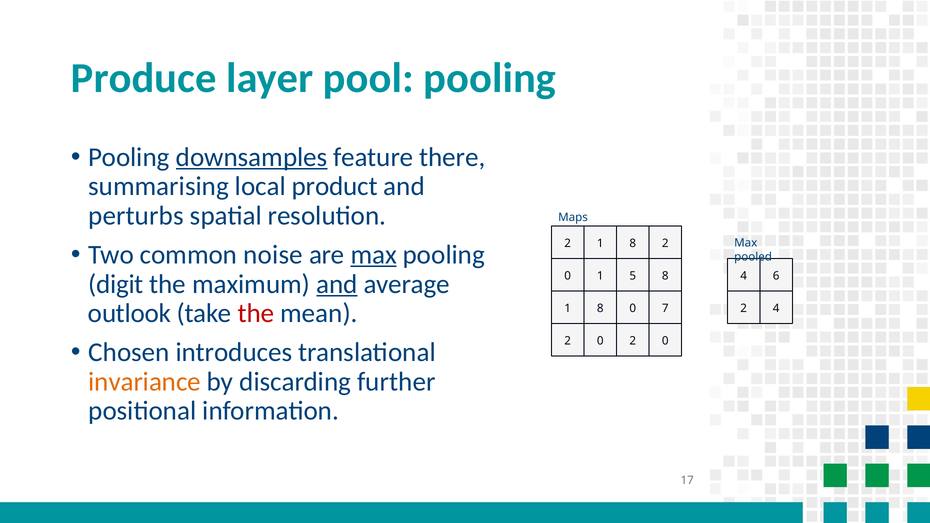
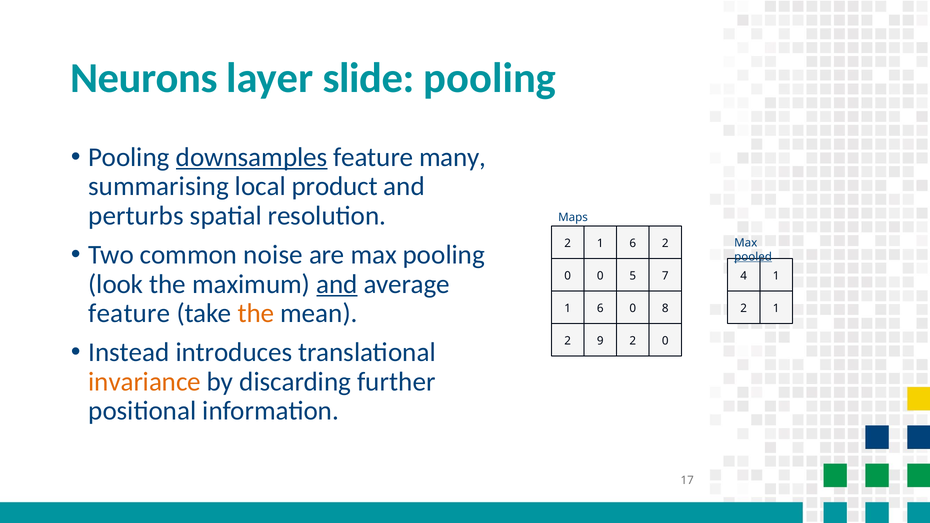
Produce: Produce -> Neurons (144, 78)
pool: pool -> slide (369, 78)
there: there -> many (452, 157)
2 1 8: 8 -> 6 (633, 243)
max underline: present -> none (374, 255)
pooled underline: none -> present (753, 257)
0 1: 1 -> 0 (600, 276)
5 8: 8 -> 7 (665, 276)
4 6: 6 -> 1 (776, 276)
digit: digit -> look (116, 284)
outlook: outlook -> feature (129, 313)
the colour: red -> orange (256, 313)
8: 8 -> 6 (600, 309)
7: 7 -> 8 (665, 309)
4: 4 -> 1 (776, 309)
0: 0 -> 9 (600, 341)
Chosen: Chosen -> Instead (129, 352)
